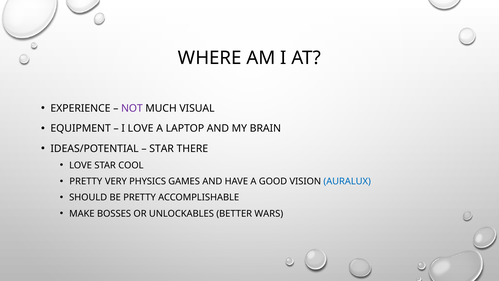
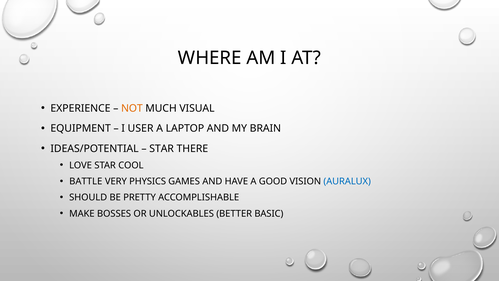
NOT colour: purple -> orange (132, 108)
I LOVE: LOVE -> USER (141, 128)
PRETTY: PRETTY -> BATTLE (86, 181)
WARS: WARS -> BASIC (269, 213)
